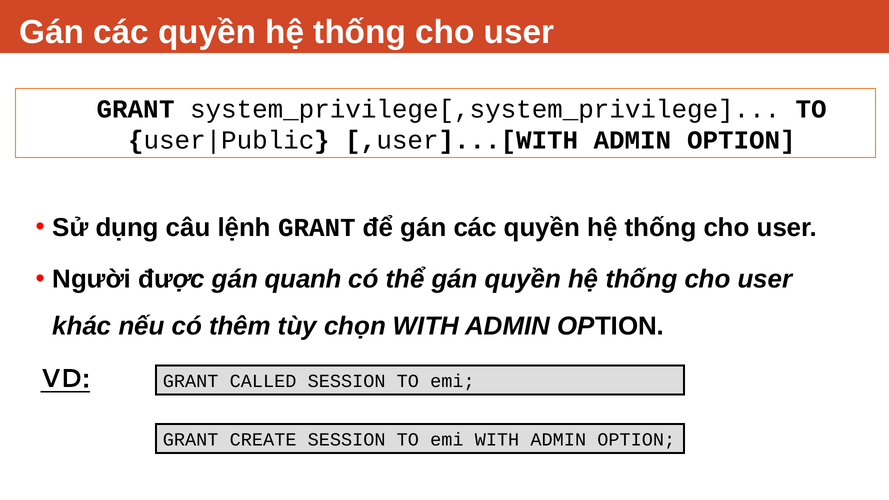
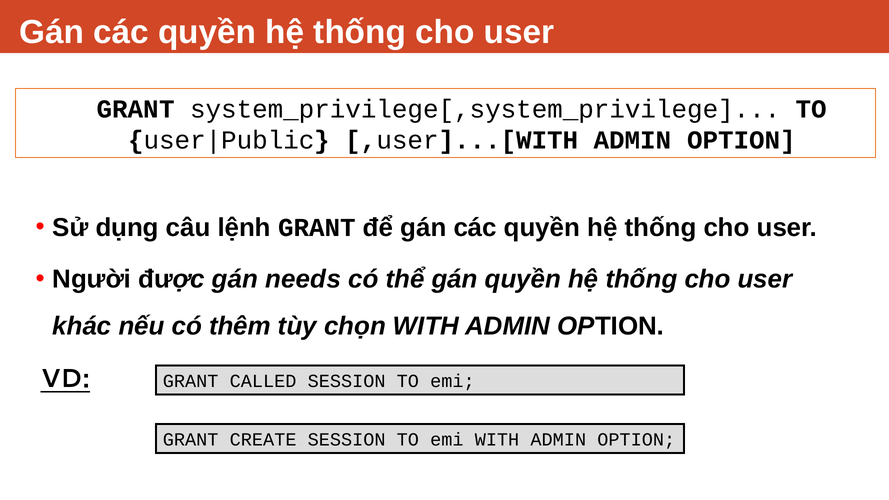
quanh: quanh -> needs (303, 279)
